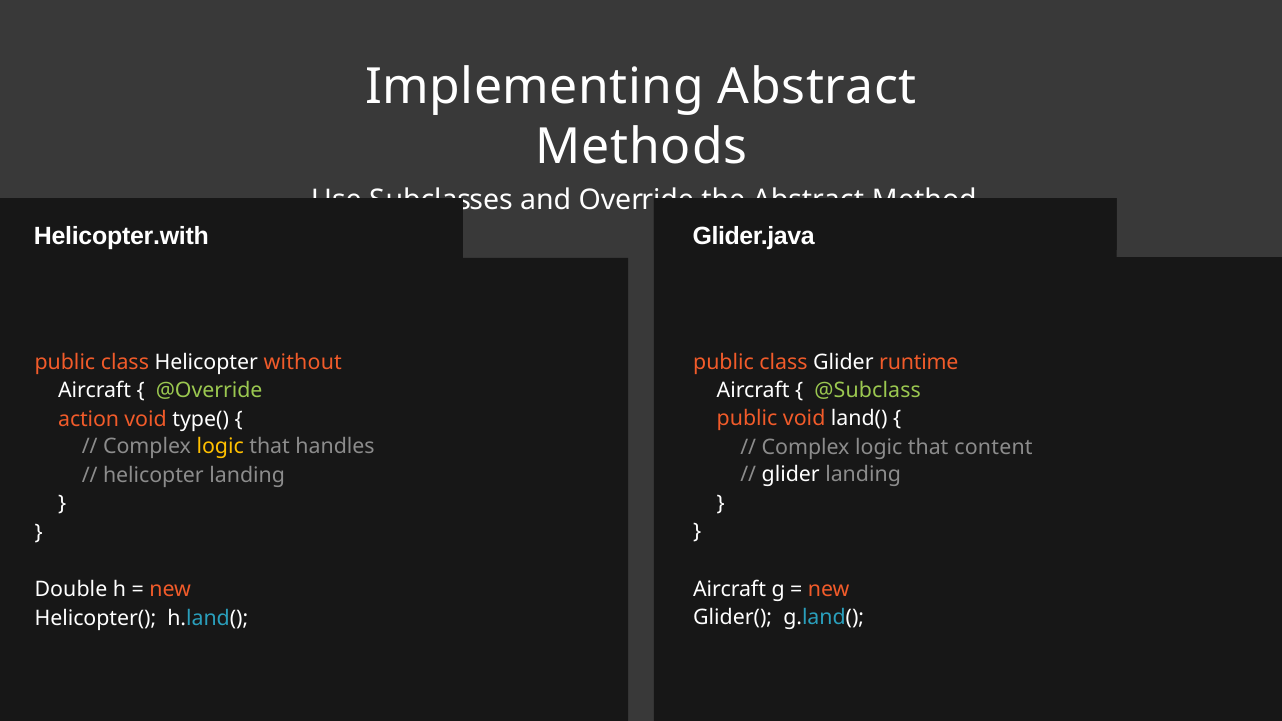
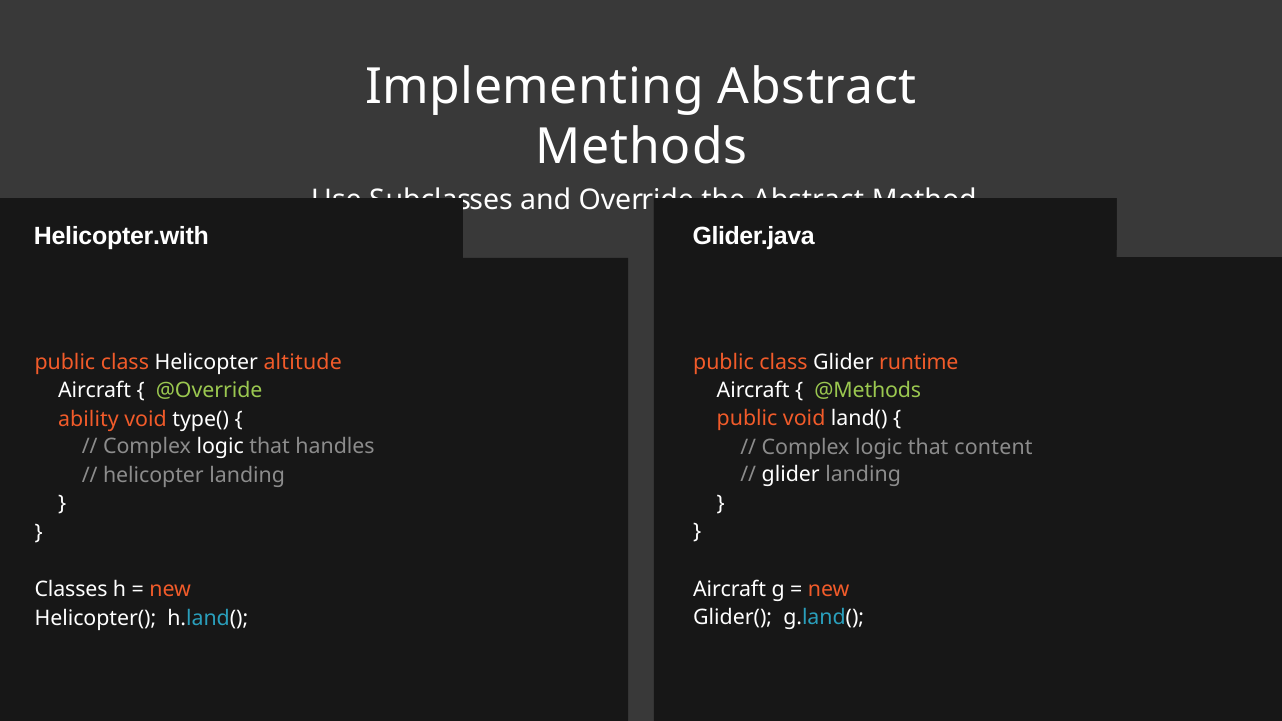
without: without -> altitude (303, 362)
@Subclass: @Subclass -> @Methods (868, 390)
action: action -> ability (88, 419)
logic colour: yellow -> white (220, 447)
Double: Double -> Classes (71, 590)
